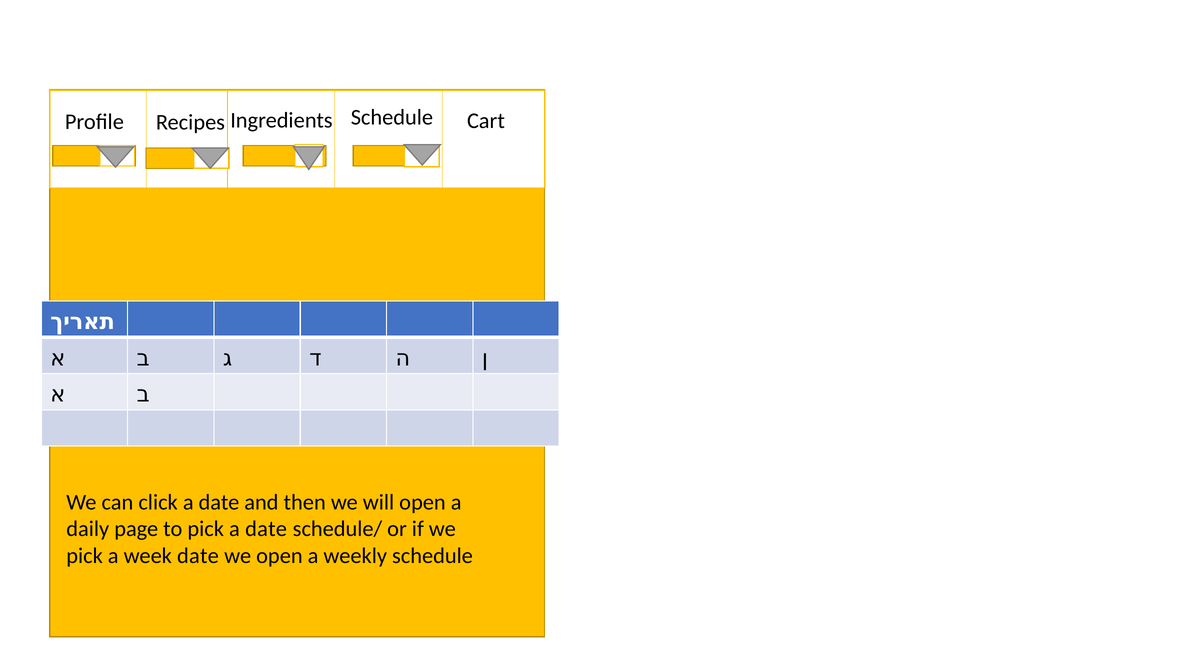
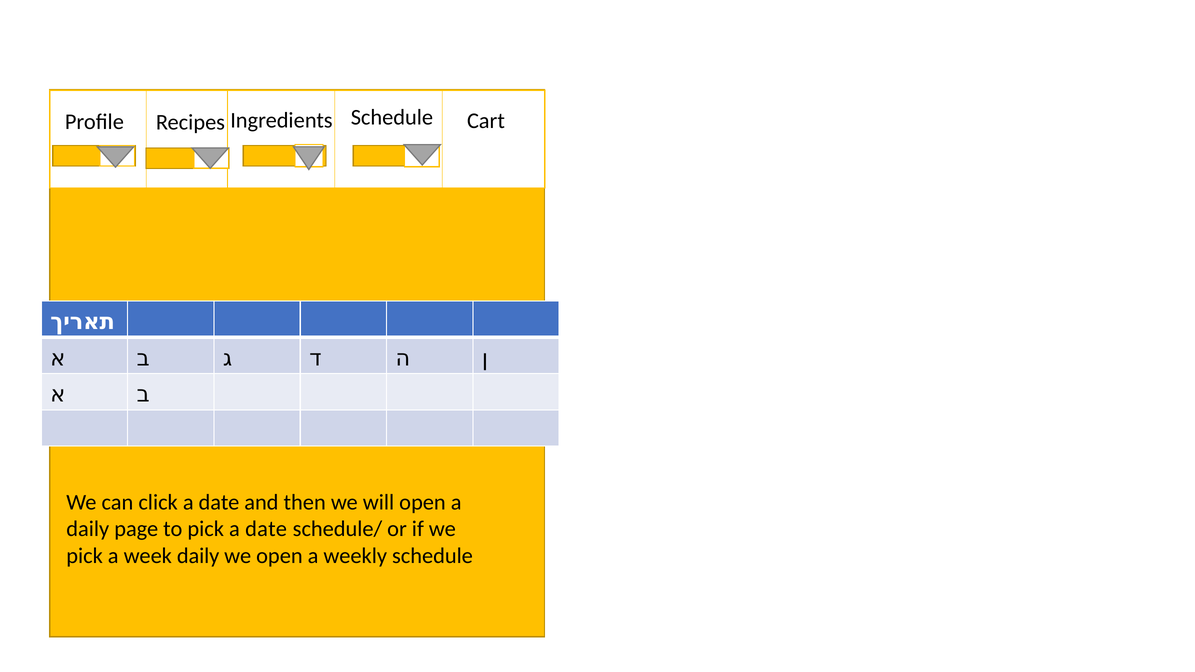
week date: date -> daily (198, 556)
